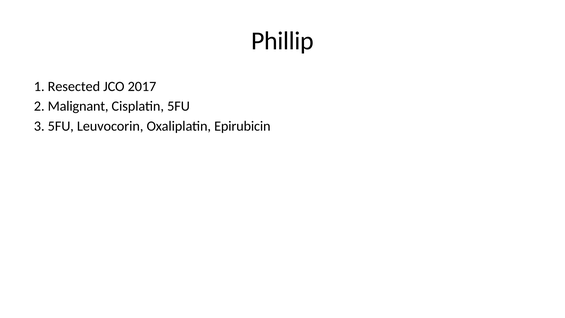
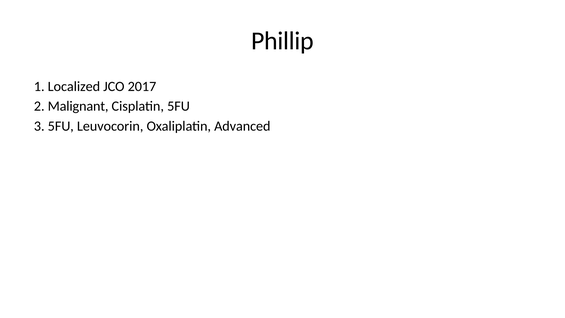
Resected: Resected -> Localized (74, 86)
Epirubicin: Epirubicin -> Advanced (242, 126)
